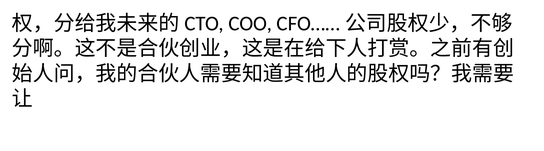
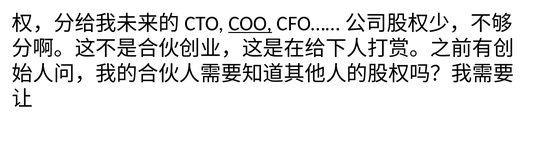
COO underline: none -> present (250, 23)
